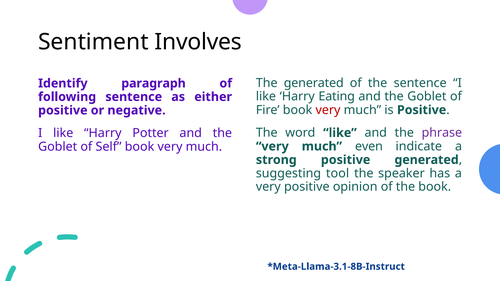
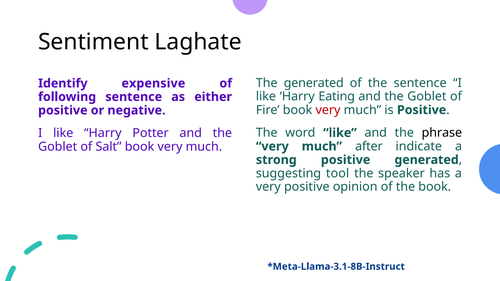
Involves: Involves -> Laghate (198, 42)
paragraph: paragraph -> expensive (153, 83)
phrase colour: purple -> black (442, 133)
Self: Self -> Salt (109, 147)
even: even -> after (369, 146)
